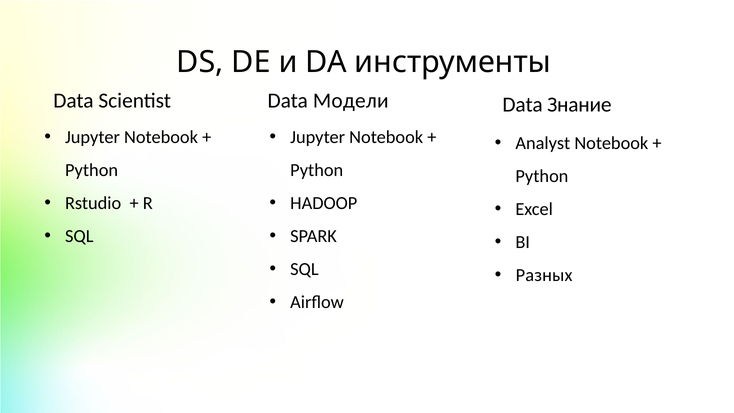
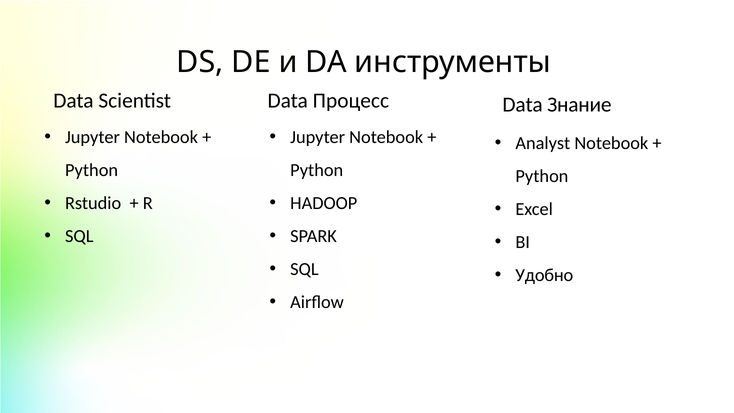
Модели: Модели -> Процесс (351, 101)
Разных: Разных -> Удобно (544, 275)
